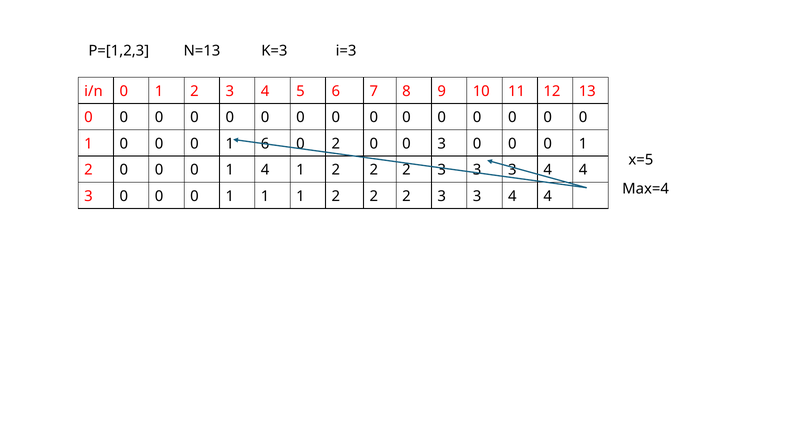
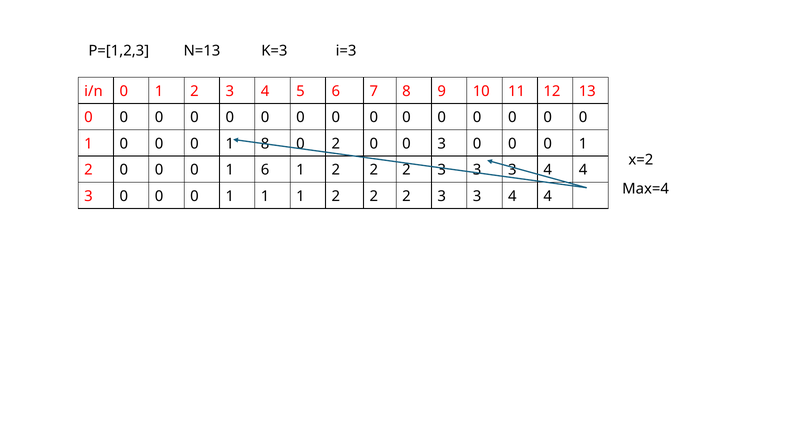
1 6: 6 -> 8 (265, 144)
x=5: x=5 -> x=2 (641, 160)
1 4: 4 -> 6 (265, 170)
